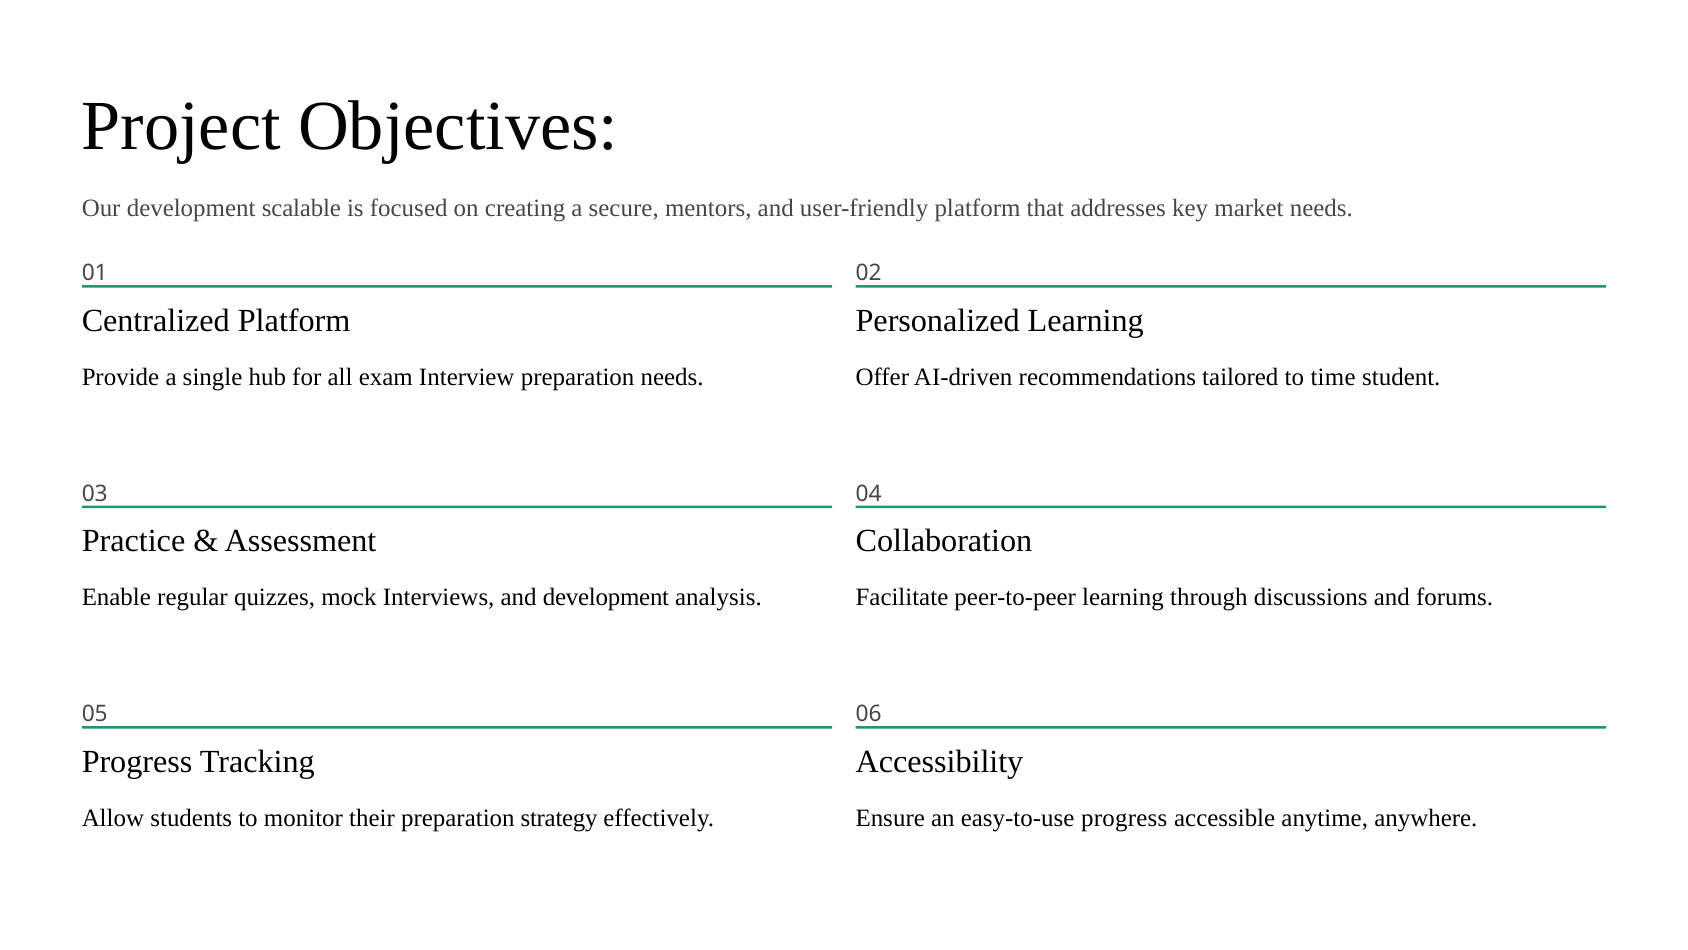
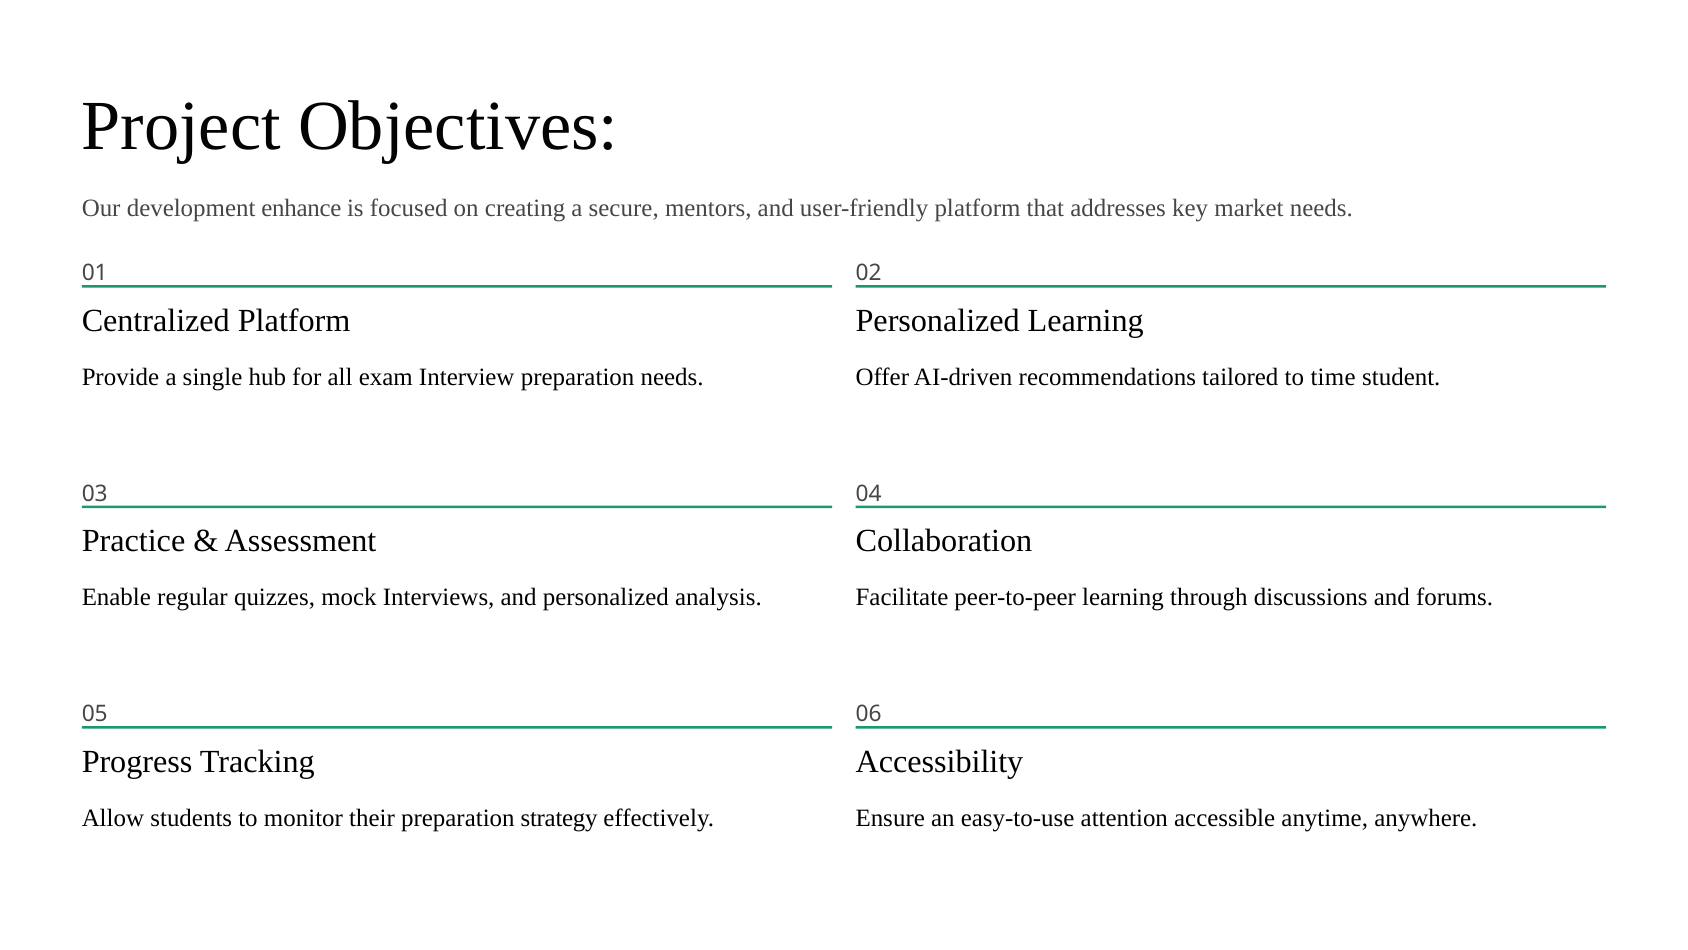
scalable: scalable -> enhance (301, 208)
and development: development -> personalized (606, 597)
easy-to-use progress: progress -> attention (1124, 817)
